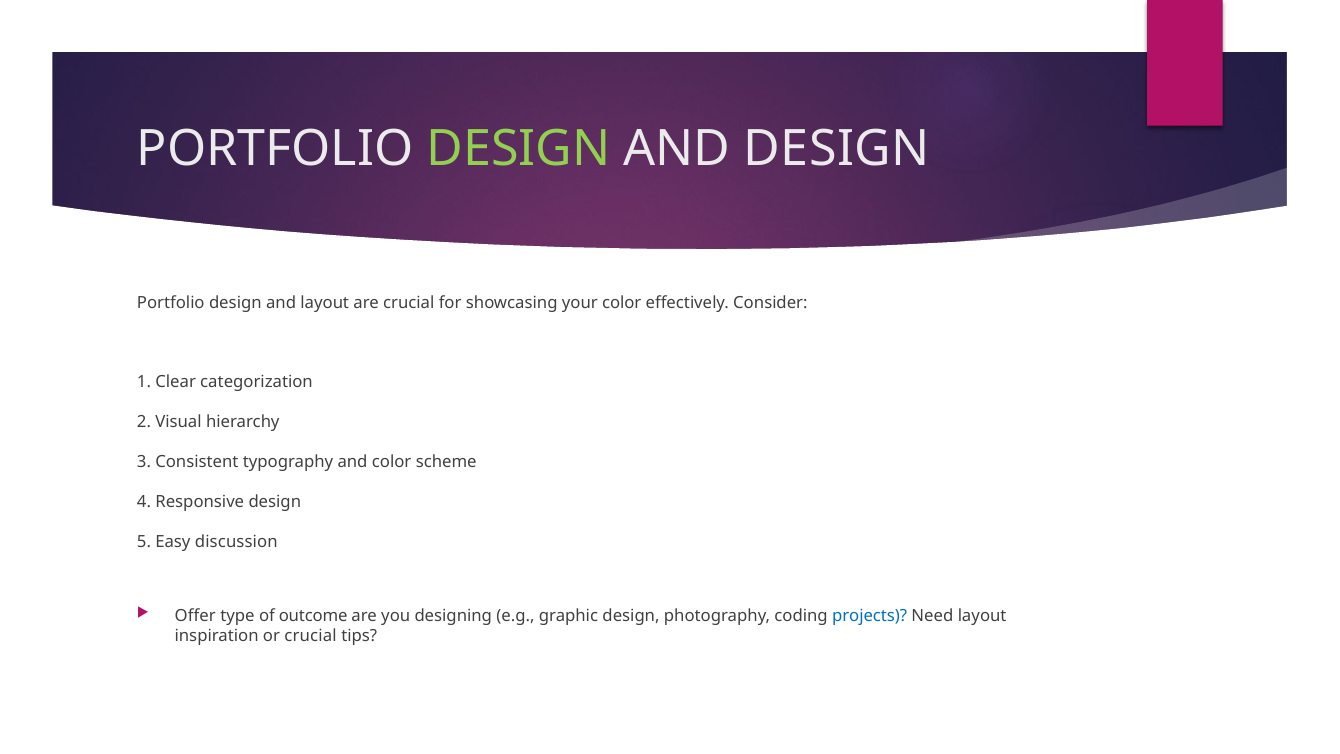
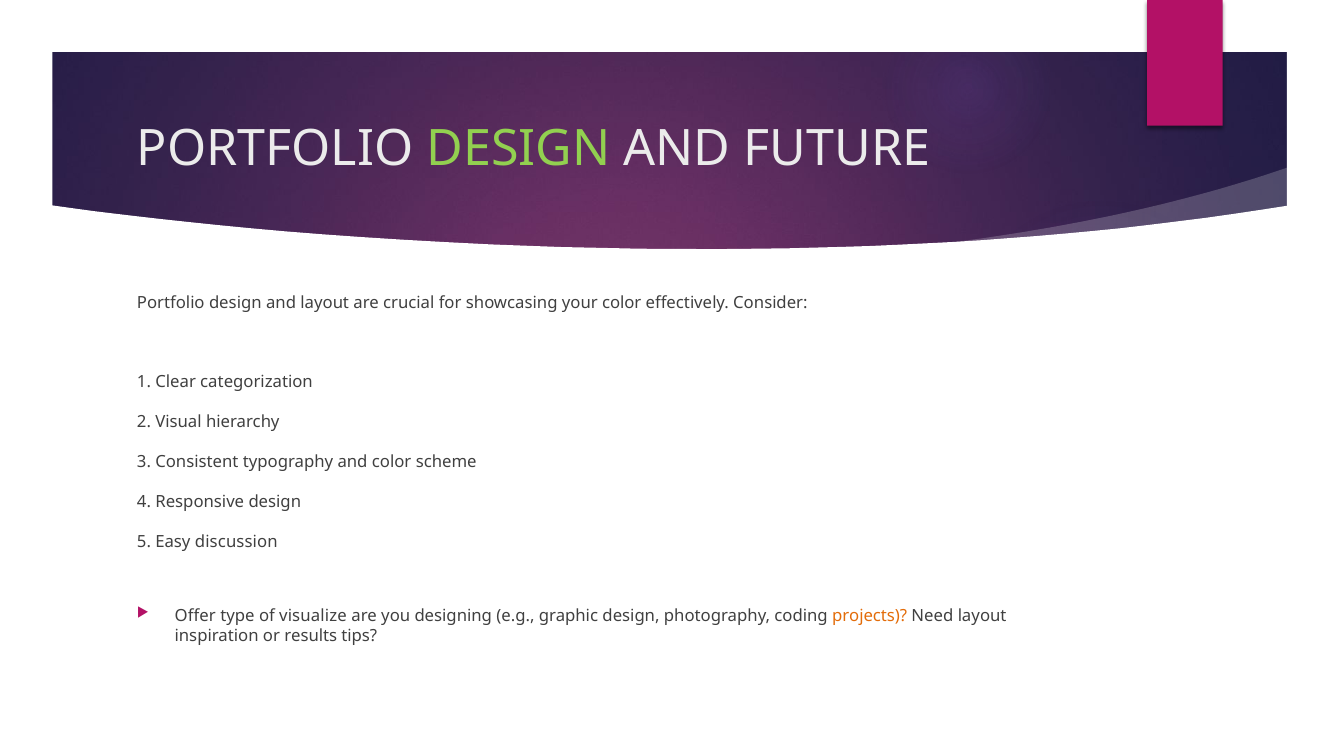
AND DESIGN: DESIGN -> FUTURE (837, 149)
outcome: outcome -> visualize (313, 616)
projects colour: blue -> orange (870, 616)
or crucial: crucial -> results (311, 636)
